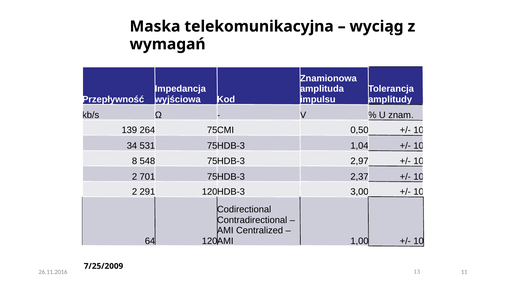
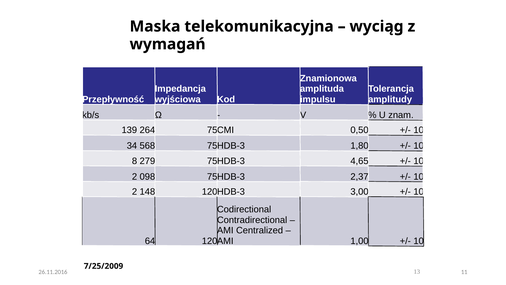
531: 531 -> 568 (147, 146)
1,04: 1,04 -> 1,80 (359, 146)
548: 548 -> 279 (147, 161)
2,97: 2,97 -> 4,65 (359, 161)
701: 701 -> 098 (147, 176)
291: 291 -> 148 (147, 192)
